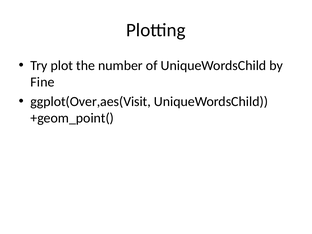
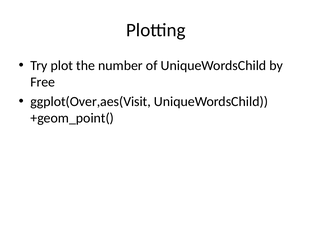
Fine: Fine -> Free (43, 82)
